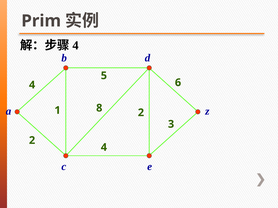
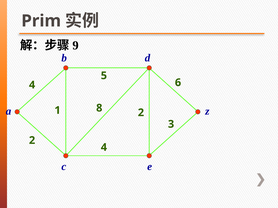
4: 4 -> 9 (76, 46)
